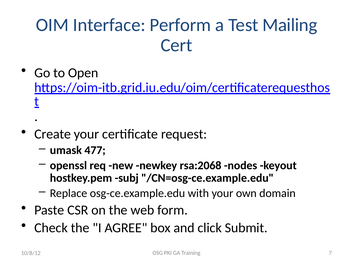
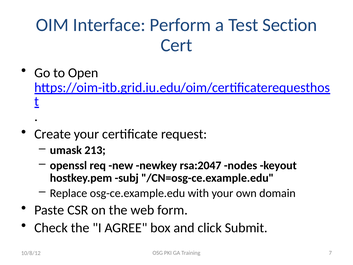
Mailing: Mailing -> Section (290, 25)
477: 477 -> 213 (95, 150)
rsa:2068: rsa:2068 -> rsa:2047 (201, 165)
